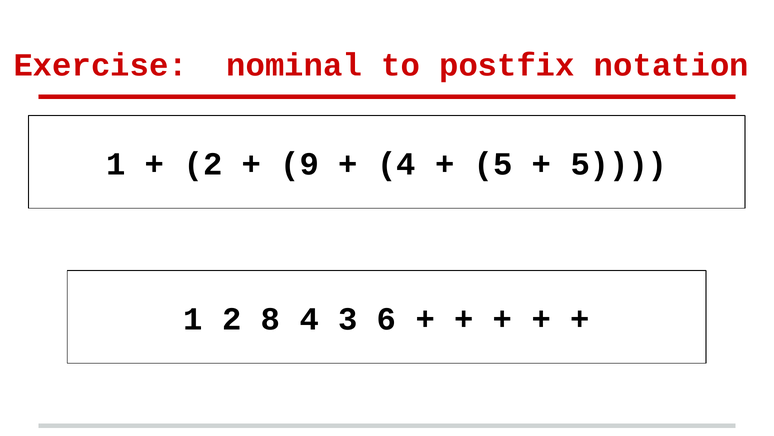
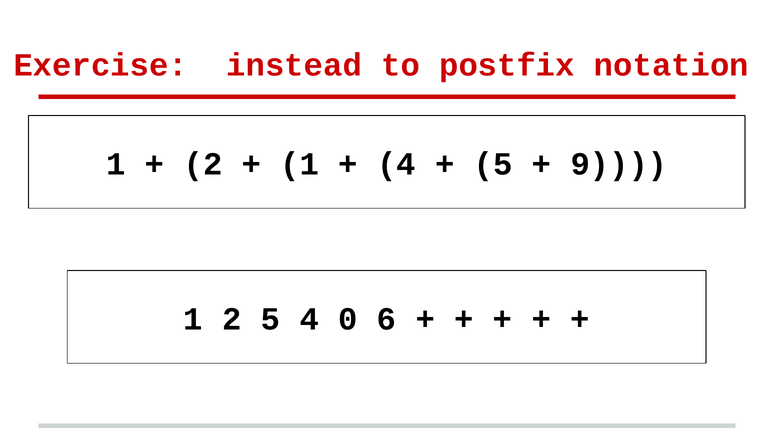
nominal: nominal -> instead (294, 65)
9: 9 -> 1 (300, 164)
5: 5 -> 9 (619, 164)
2 8: 8 -> 5 (271, 319)
3: 3 -> 0 (348, 319)
